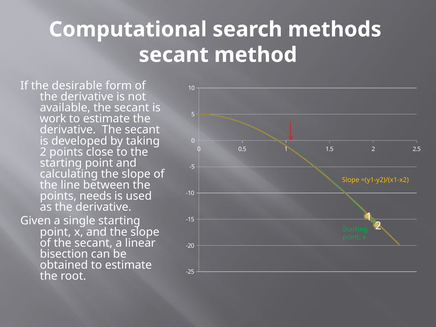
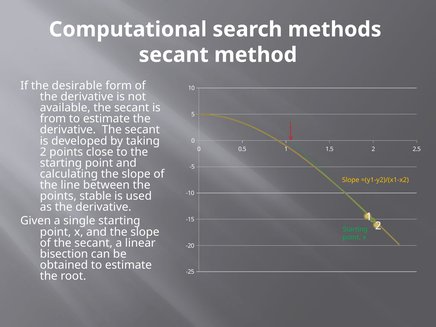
work: work -> from (53, 119)
needs: needs -> stable (96, 196)
